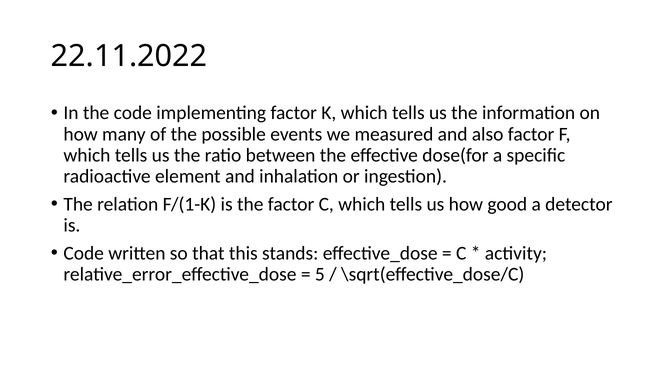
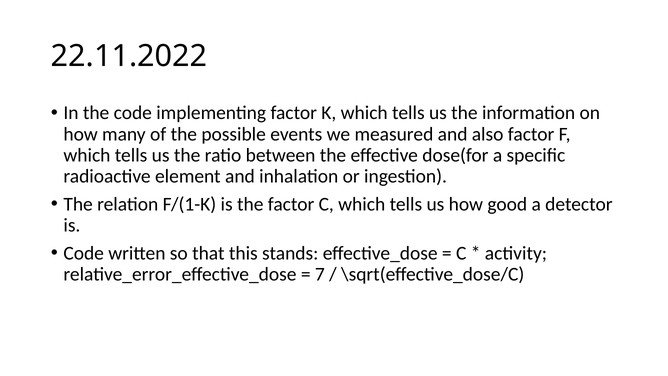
5: 5 -> 7 (320, 274)
